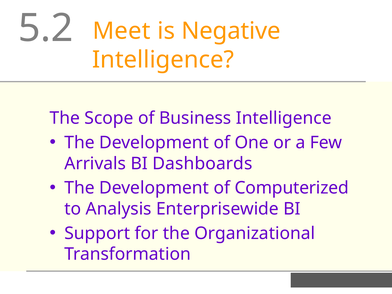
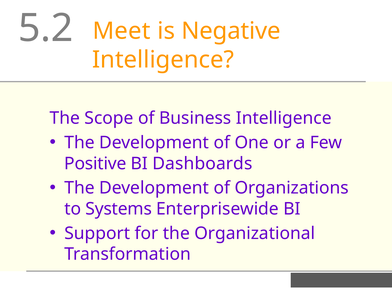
Arrivals: Arrivals -> Positive (95, 164)
Computerized: Computerized -> Organizations (292, 188)
Analysis: Analysis -> Systems (119, 209)
